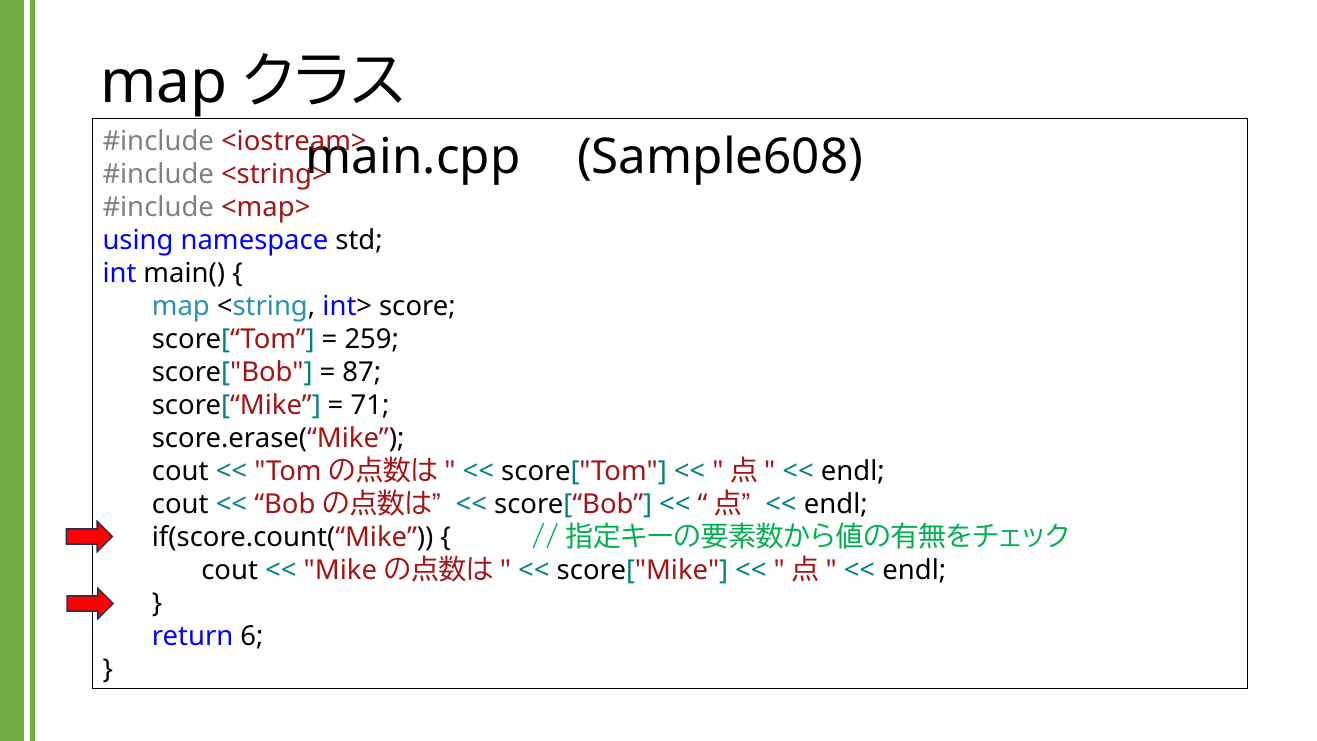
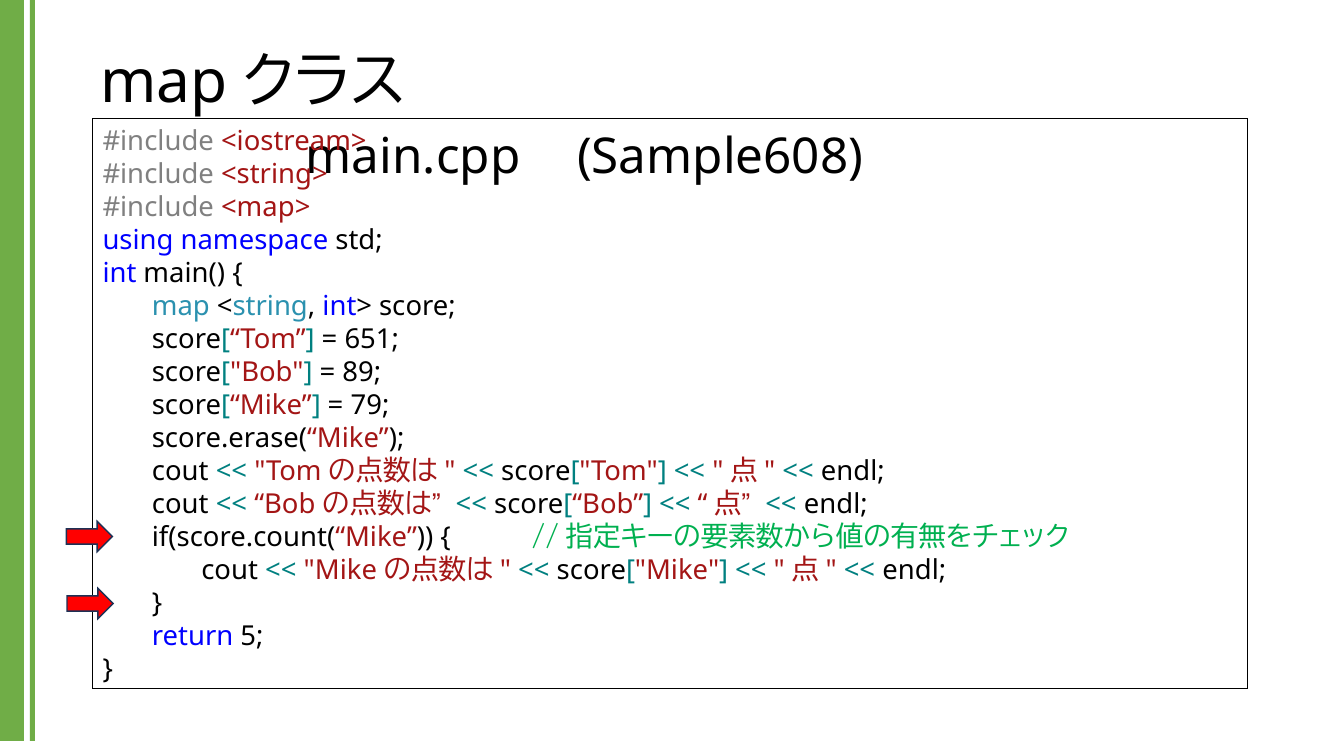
259: 259 -> 651 (372, 339)
87: 87 -> 89 (362, 372)
71: 71 -> 79 (370, 405)
6: 6 -> 5 (252, 636)
